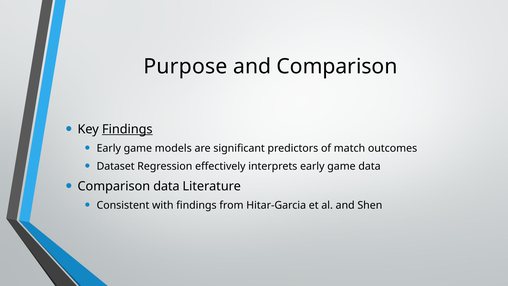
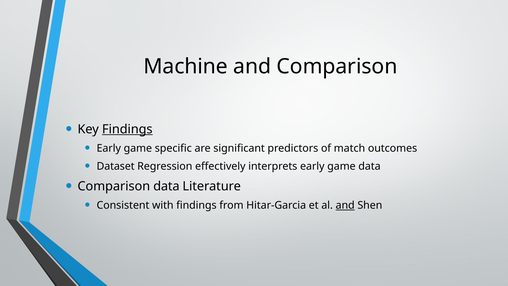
Purpose: Purpose -> Machine (186, 67)
models: models -> specific (173, 148)
and underline: none -> present (345, 205)
